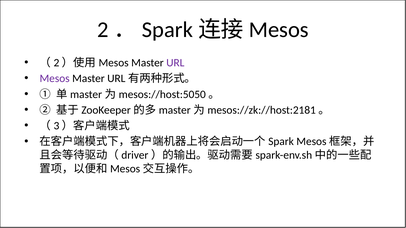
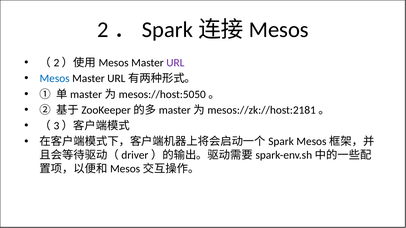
Mesos colour: purple -> blue (55, 79)
